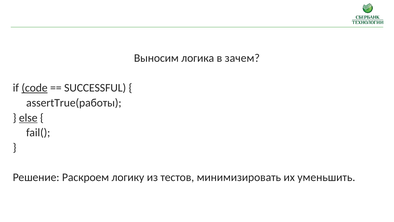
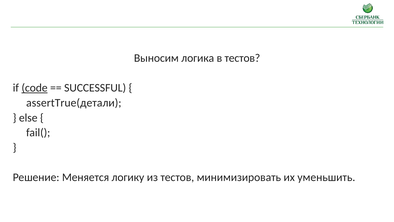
в зачем: зачем -> тестов (242, 58)
assertTrue(работы: assertTrue(работы -> assertTrue(детали (74, 103)
else underline: present -> none (28, 118)
Раскроем: Раскроем -> Меняется (86, 177)
